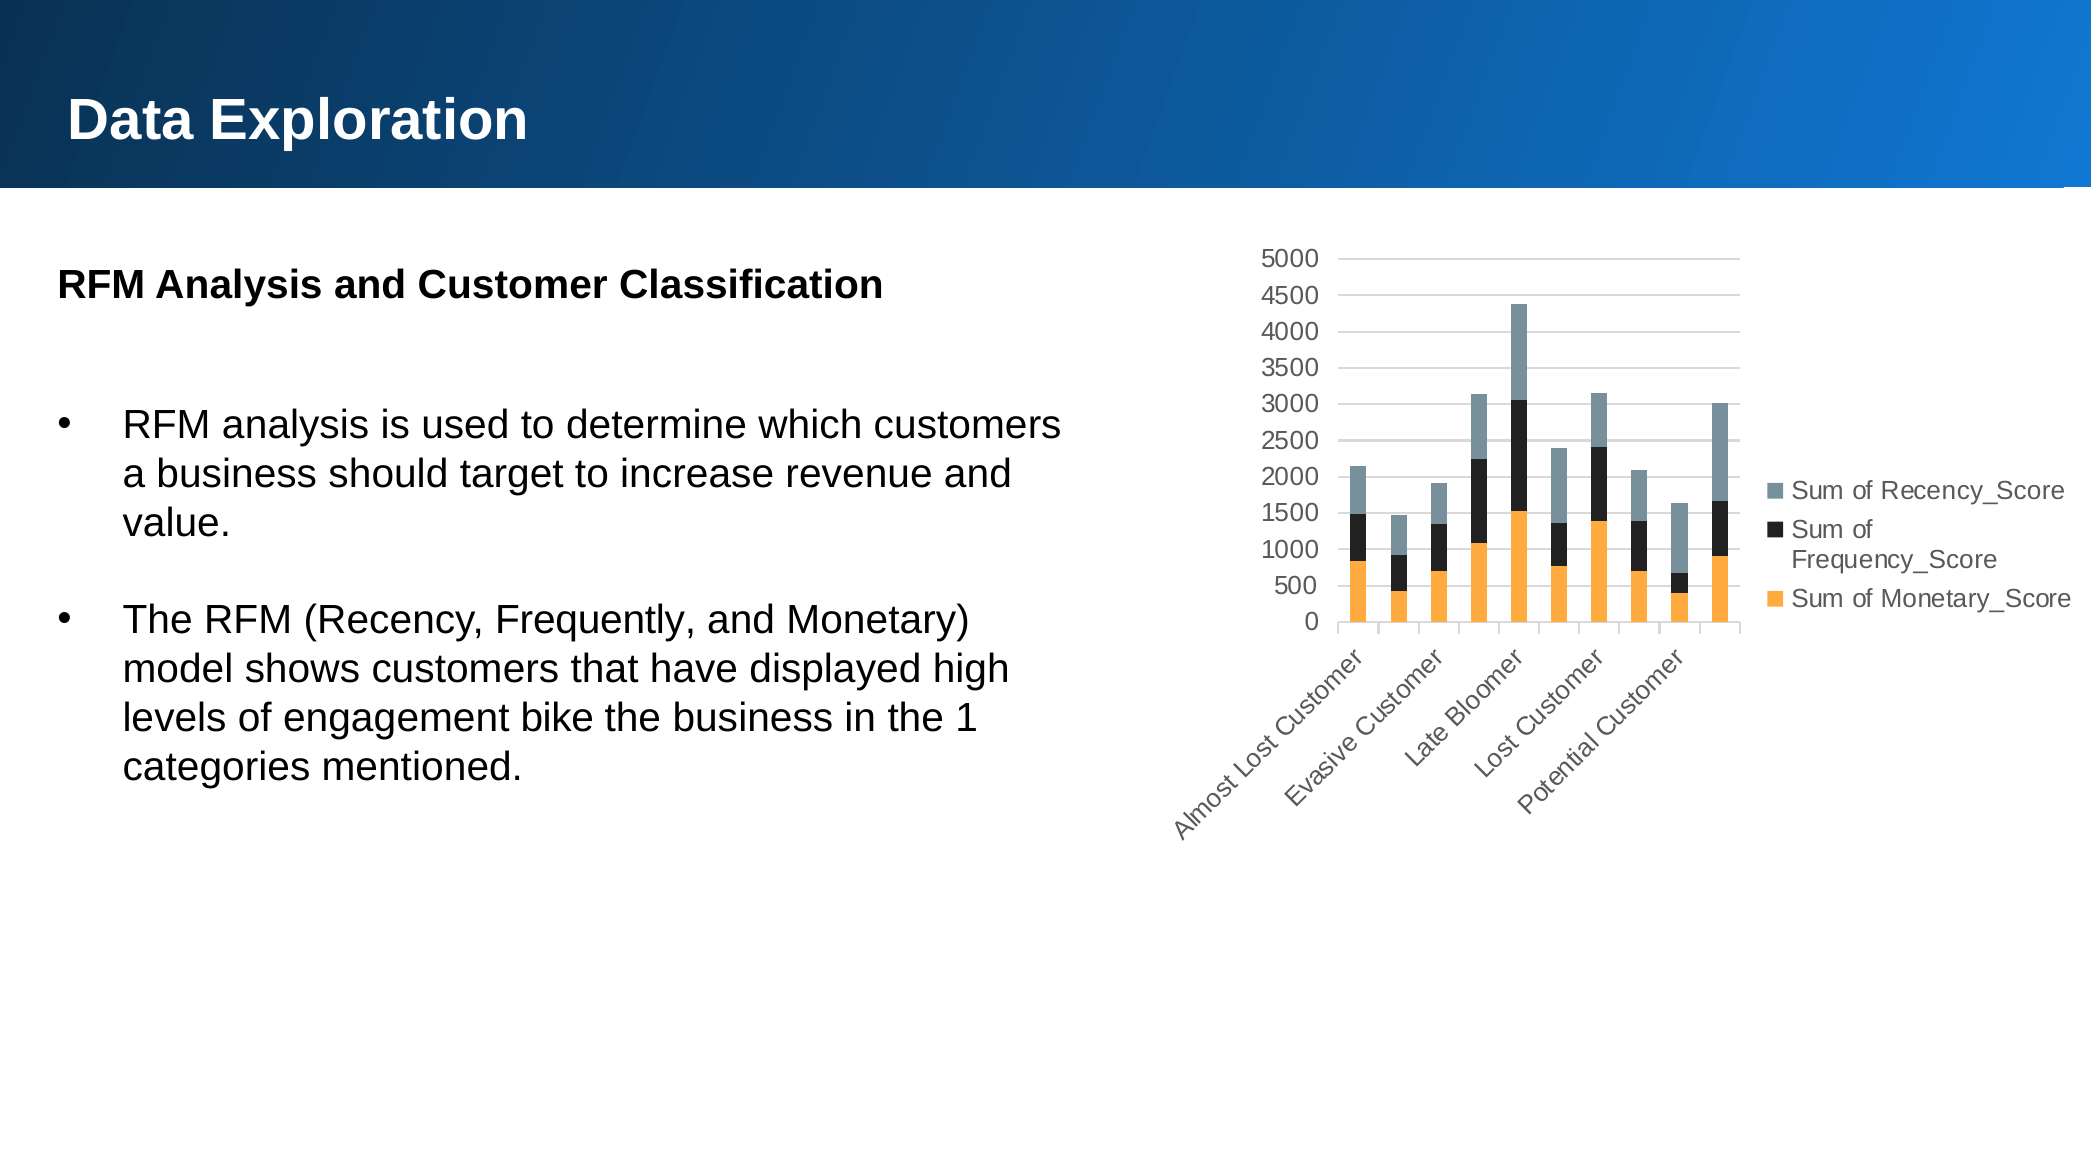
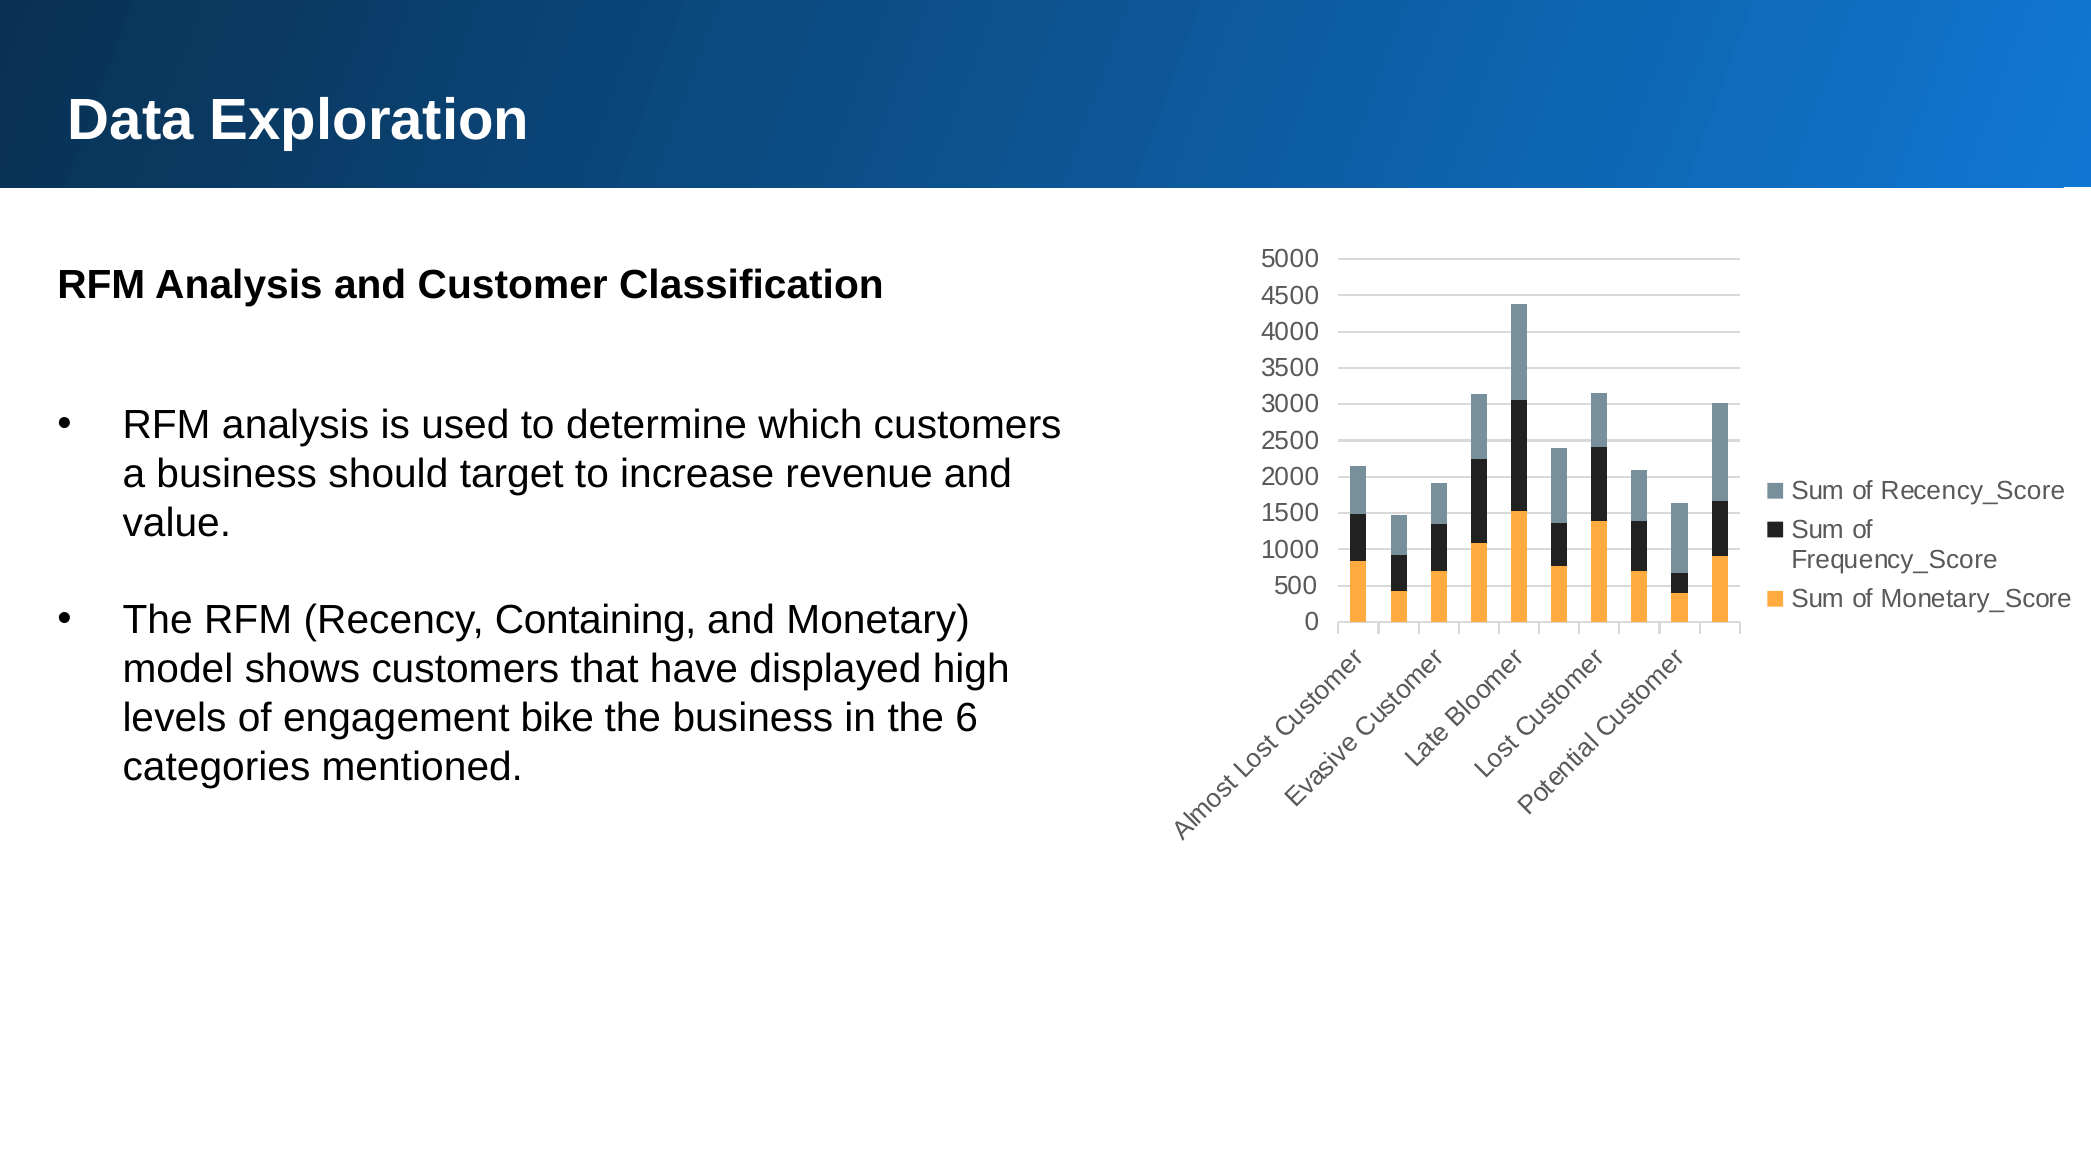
Frequently: Frequently -> Containing (596, 620)
1: 1 -> 6 (967, 718)
